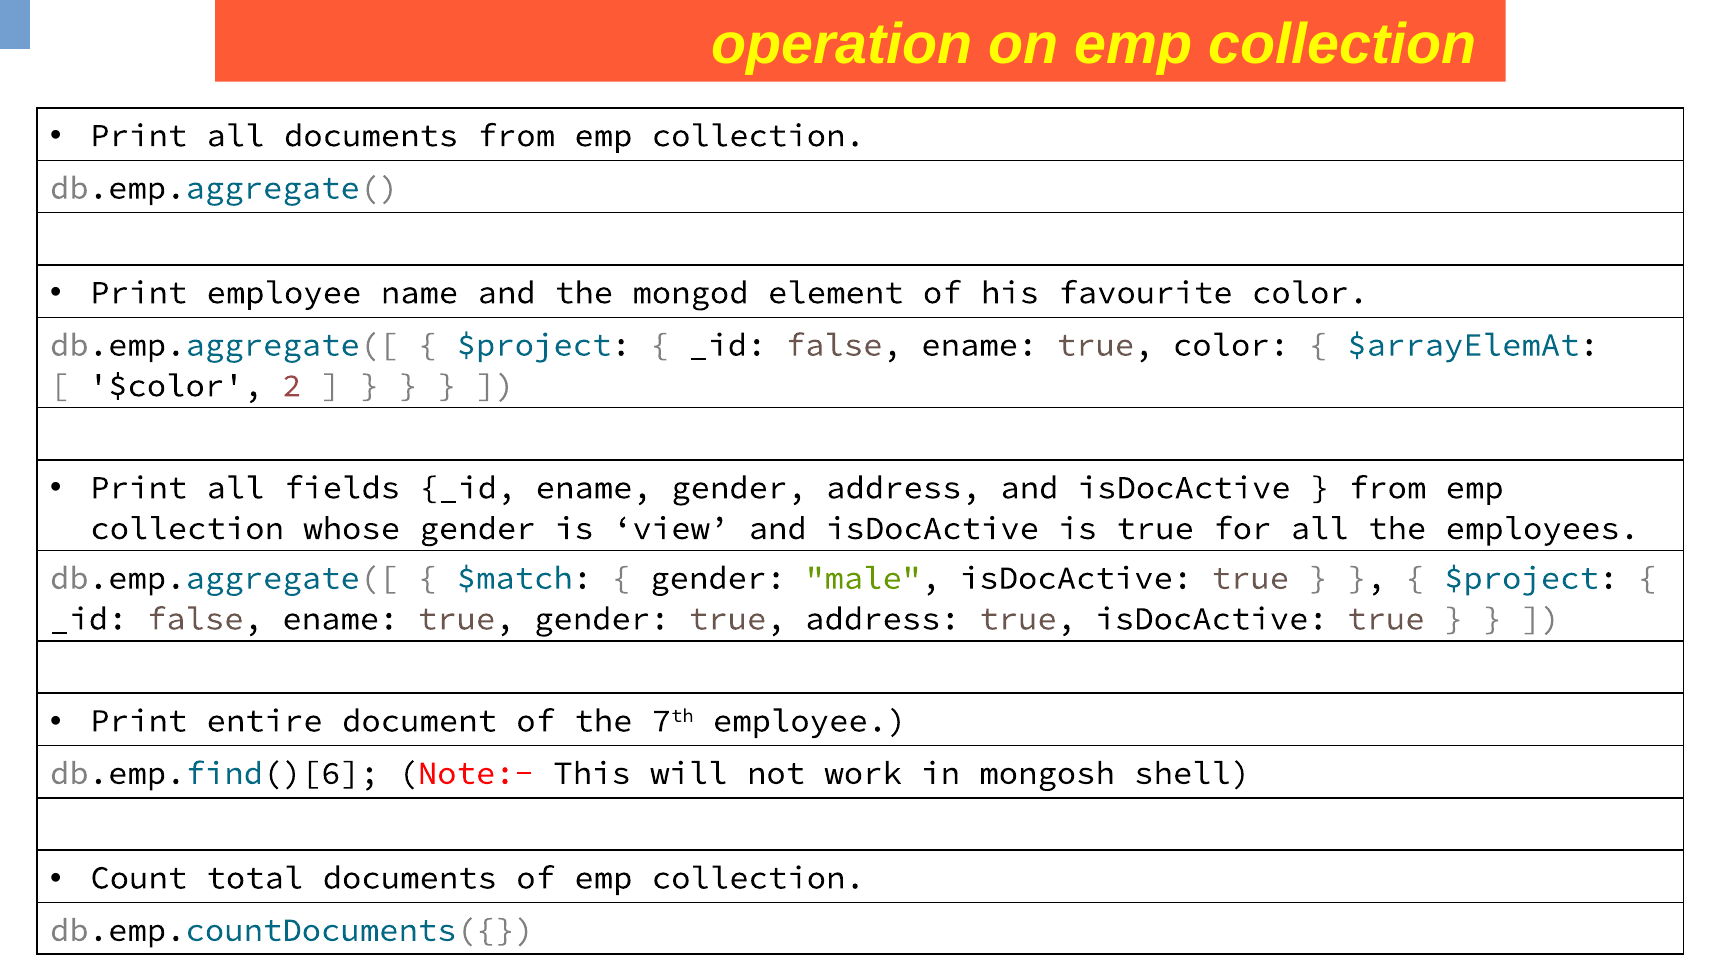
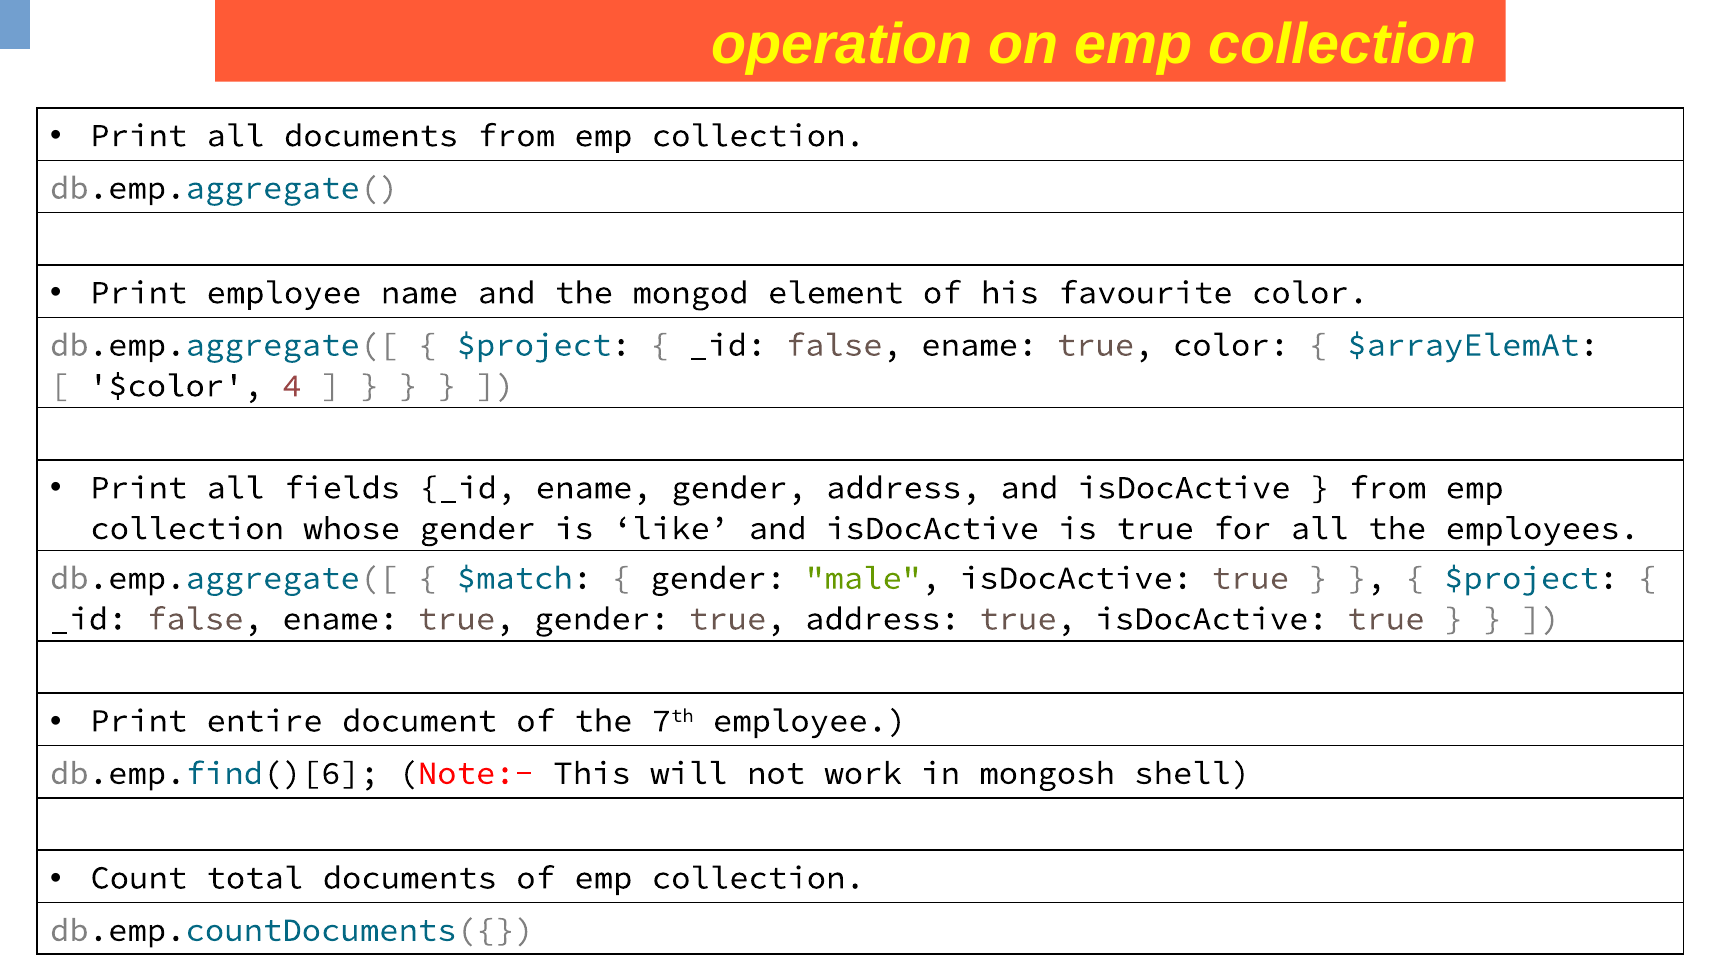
2: 2 -> 4 (292, 386)
view: view -> like (671, 528)
